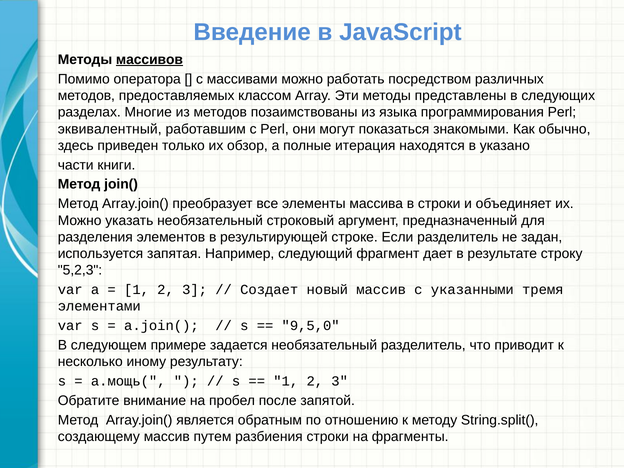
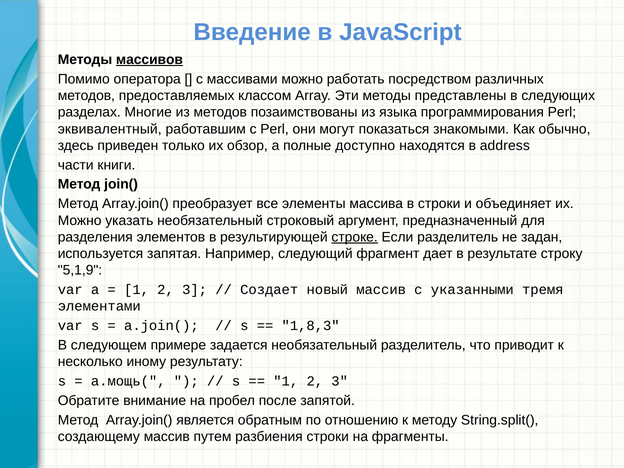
итерация: итерация -> доступно (365, 146)
указано: указано -> address (505, 146)
строке underline: none -> present (355, 237)
5,2,3: 5,2,3 -> 5,1,9 (80, 270)
9,5,0: 9,5,0 -> 1,8,3 (311, 326)
